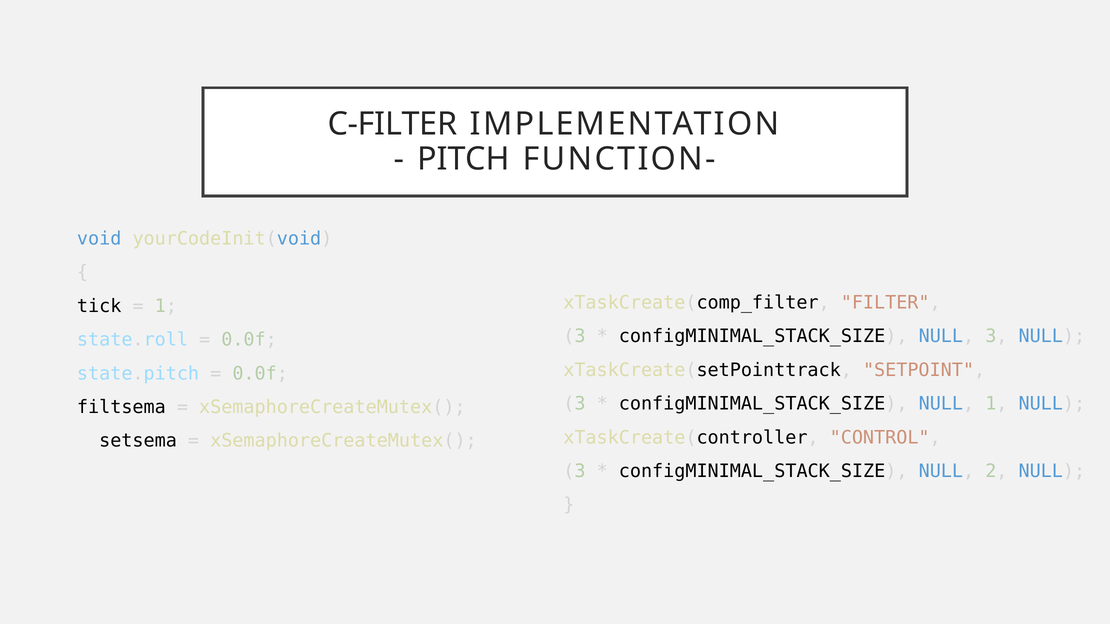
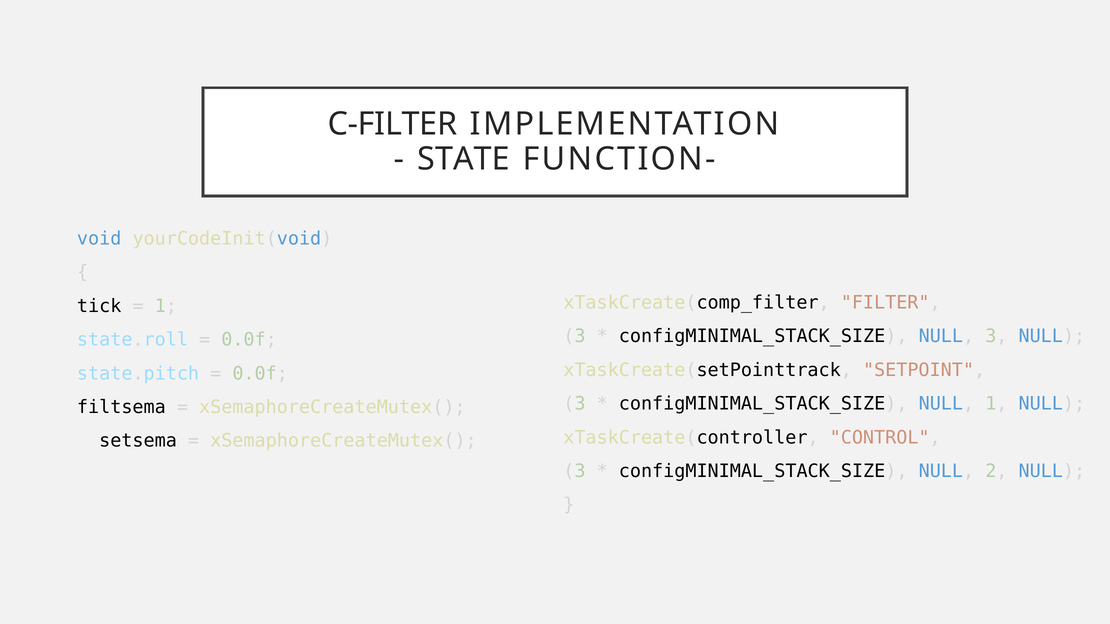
PITCH: PITCH -> STATE (463, 159)
